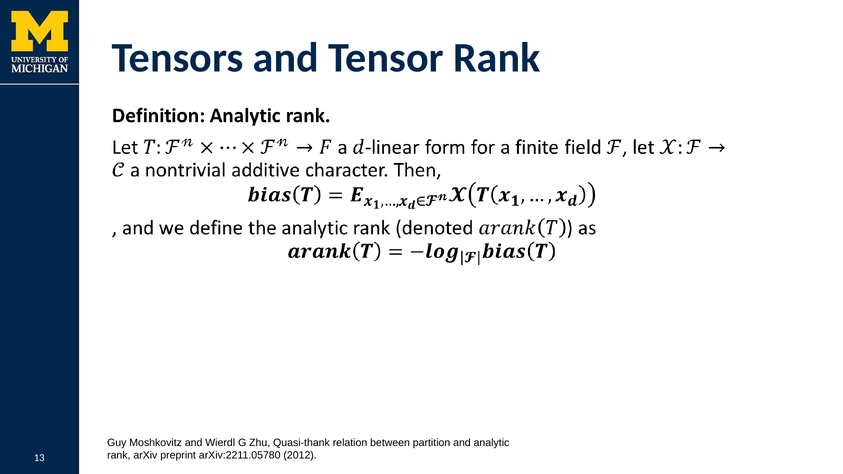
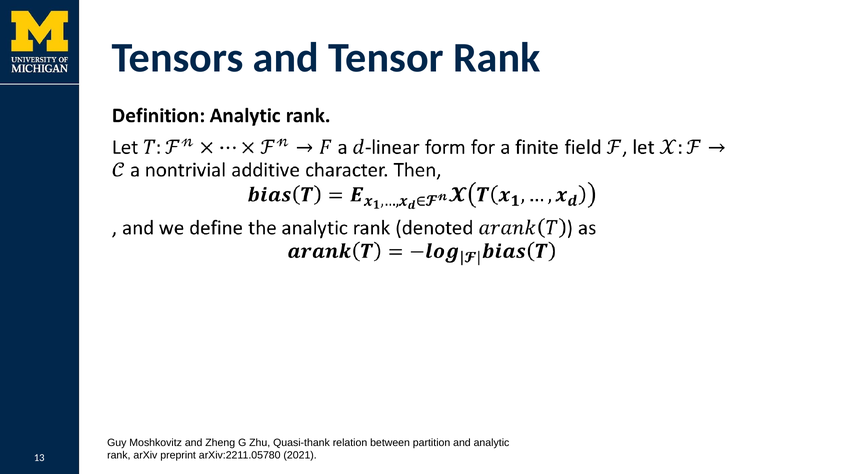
Wierdl: Wierdl -> Zheng (220, 443)
2012: 2012 -> 2021 (300, 455)
